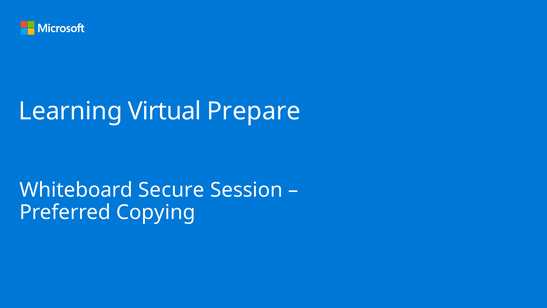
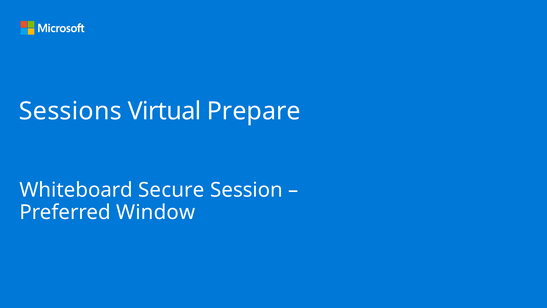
Learning: Learning -> Sessions (70, 111)
Copying: Copying -> Window (156, 212)
